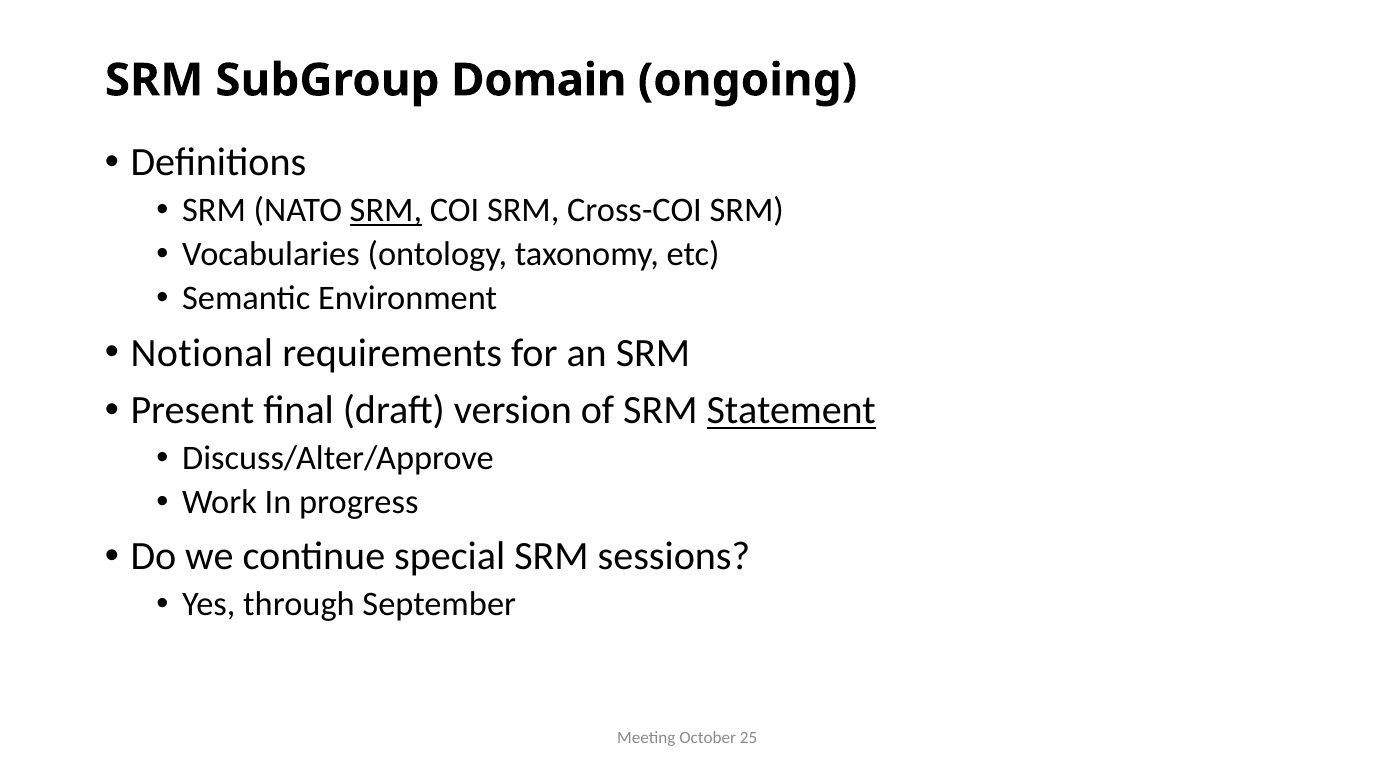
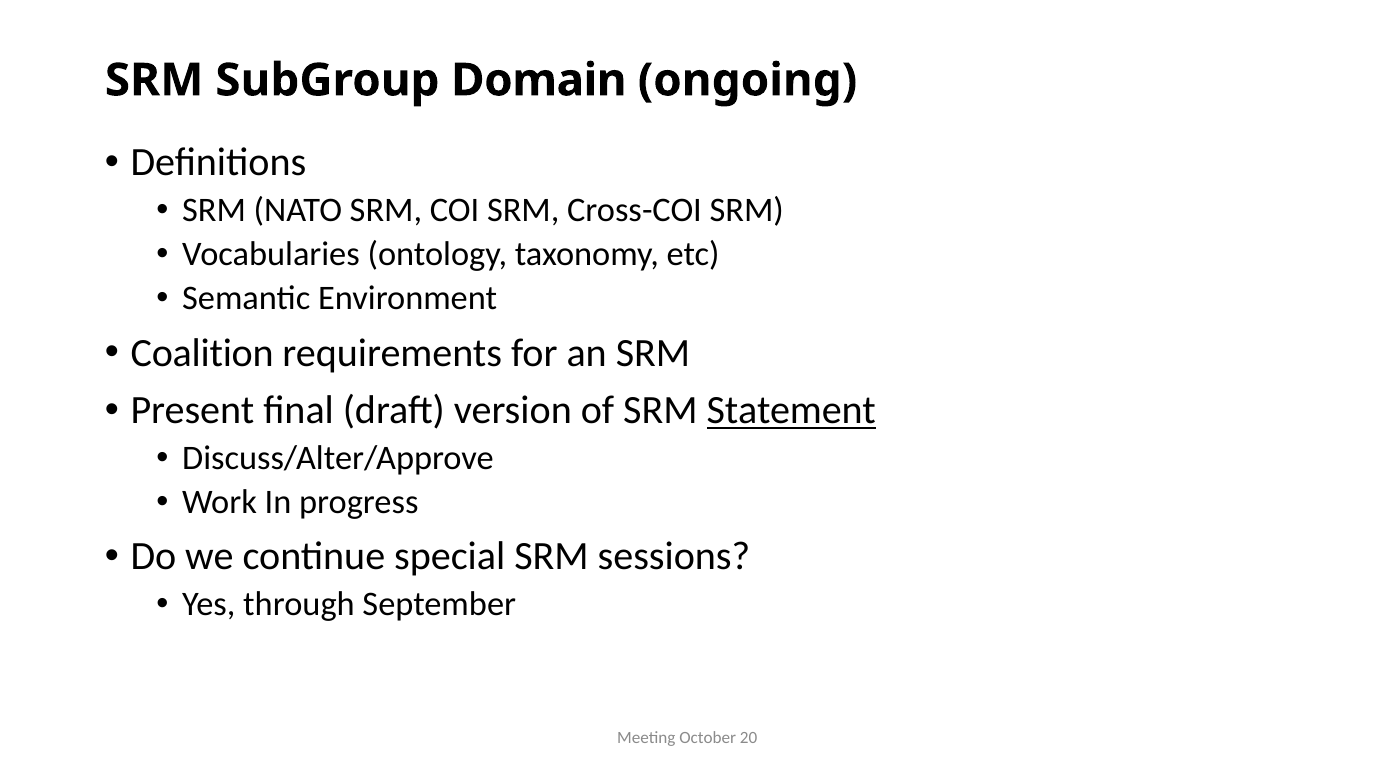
SRM underline: present -> none (386, 210)
Notional: Notional -> Coalition (202, 353)
25: 25 -> 20 (749, 738)
